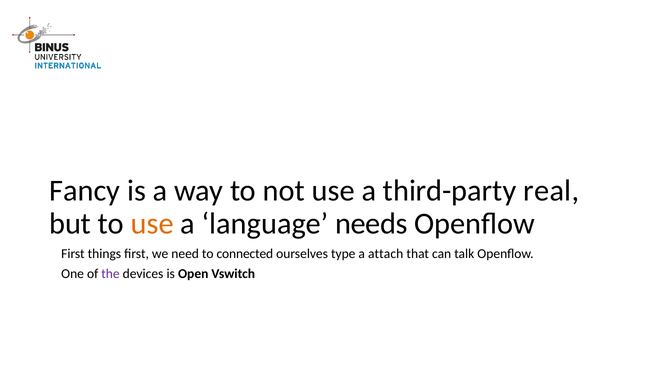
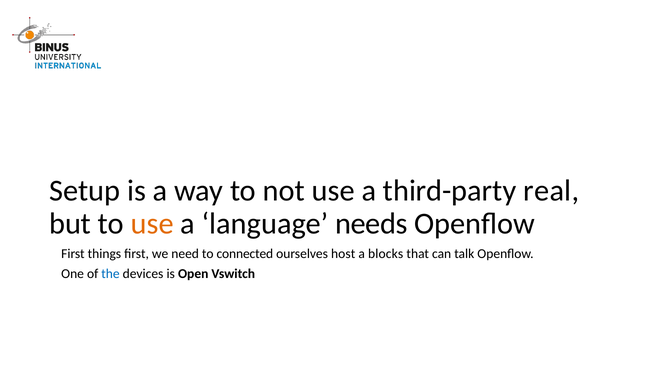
Fancy: Fancy -> Setup (85, 191)
type: type -> host (343, 254)
attach: attach -> blocks (386, 254)
the colour: purple -> blue (110, 273)
